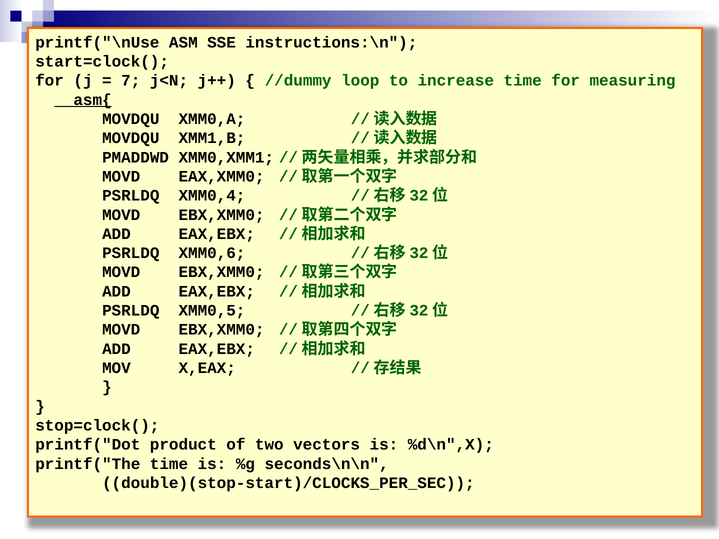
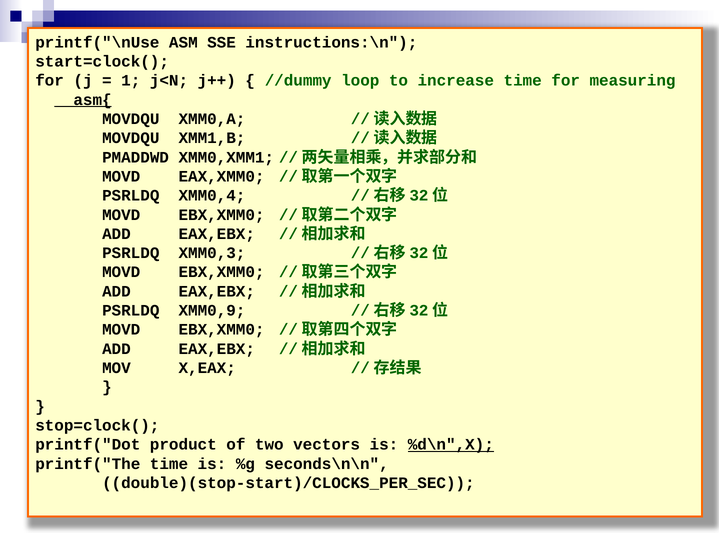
7: 7 -> 1 (131, 81)
XMM0,6: XMM0,6 -> XMM0,3 (212, 253)
XMM0,5: XMM0,5 -> XMM0,9 (212, 311)
%d\n",X underline: none -> present (451, 445)
